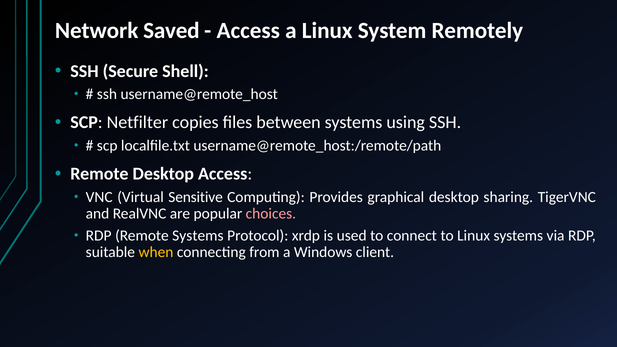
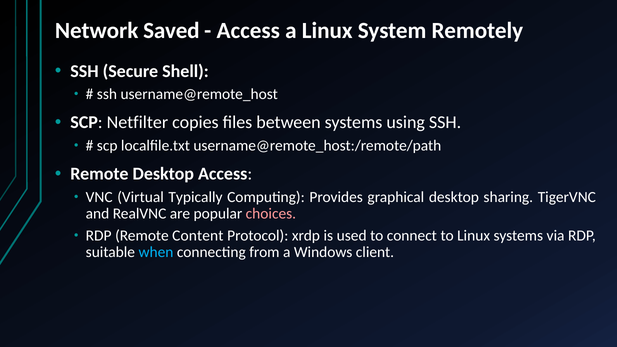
Sensitive: Sensitive -> Typically (196, 197)
Remote Systems: Systems -> Content (198, 236)
when colour: yellow -> light blue (156, 252)
